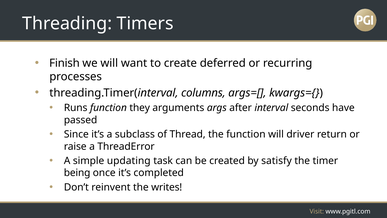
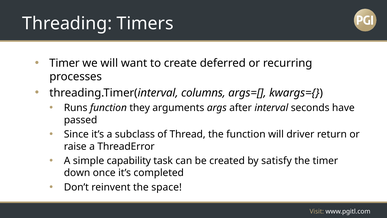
Finish: Finish -> Timer (64, 63)
updating: updating -> capability (129, 161)
being: being -> down (77, 173)
writes: writes -> space (167, 187)
